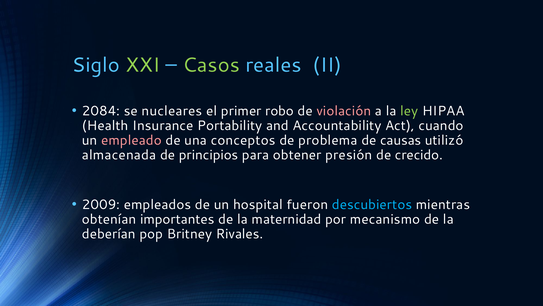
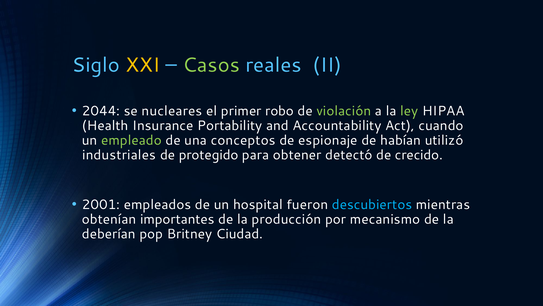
XXI colour: light green -> yellow (143, 65)
2084: 2084 -> 2044 (101, 111)
violación colour: pink -> light green (344, 111)
empleado colour: pink -> light green (131, 140)
problema: problema -> espionaje (328, 140)
causas: causas -> habían (401, 140)
almacenada: almacenada -> industriales (119, 155)
principios: principios -> protegido (209, 155)
presión: presión -> detectó (349, 155)
2009: 2009 -> 2001 (101, 204)
maternidad: maternidad -> producción (287, 219)
Rivales: Rivales -> Ciudad (239, 234)
